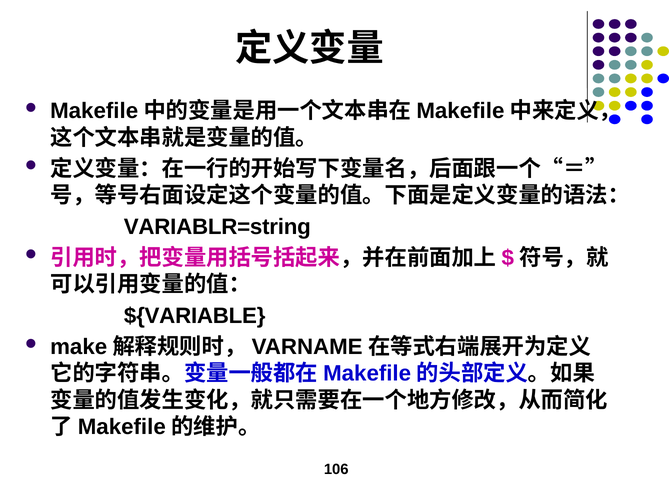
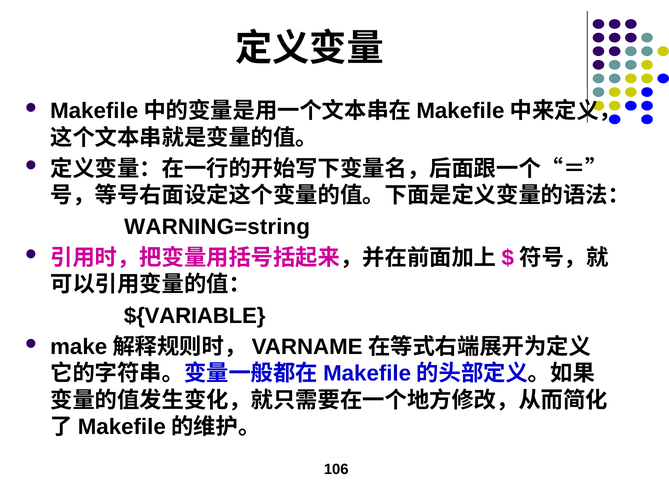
VARIABLR=string: VARIABLR=string -> WARNING=string (217, 227)
